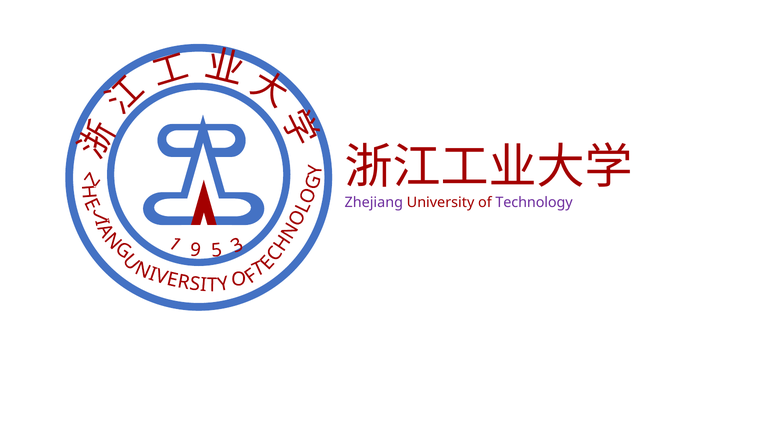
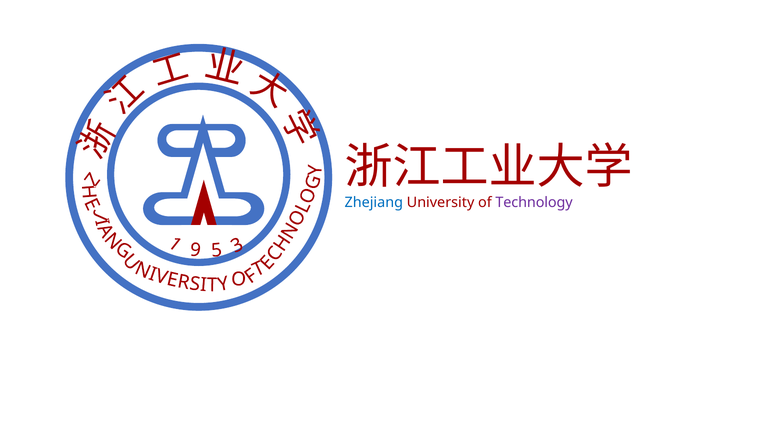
Zhejiang colour: purple -> blue (374, 203)
